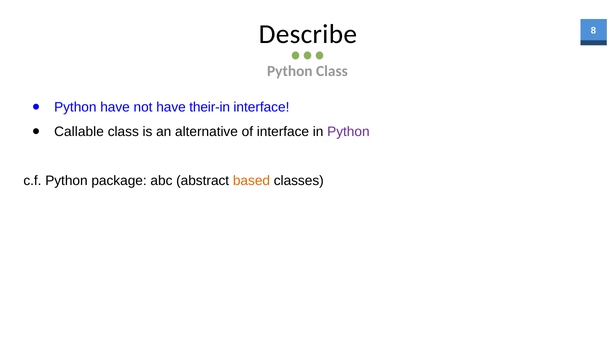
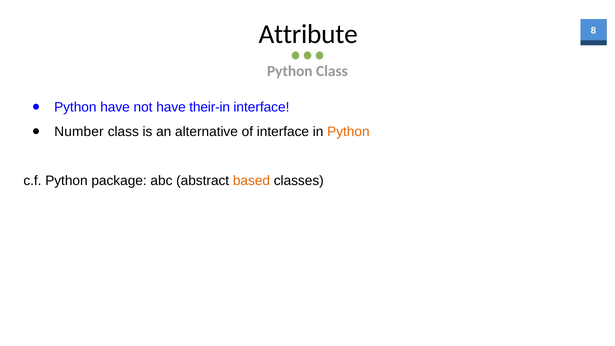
Describe: Describe -> Attribute (308, 34)
Callable: Callable -> Number (79, 132)
Python colour: purple -> orange (348, 132)
